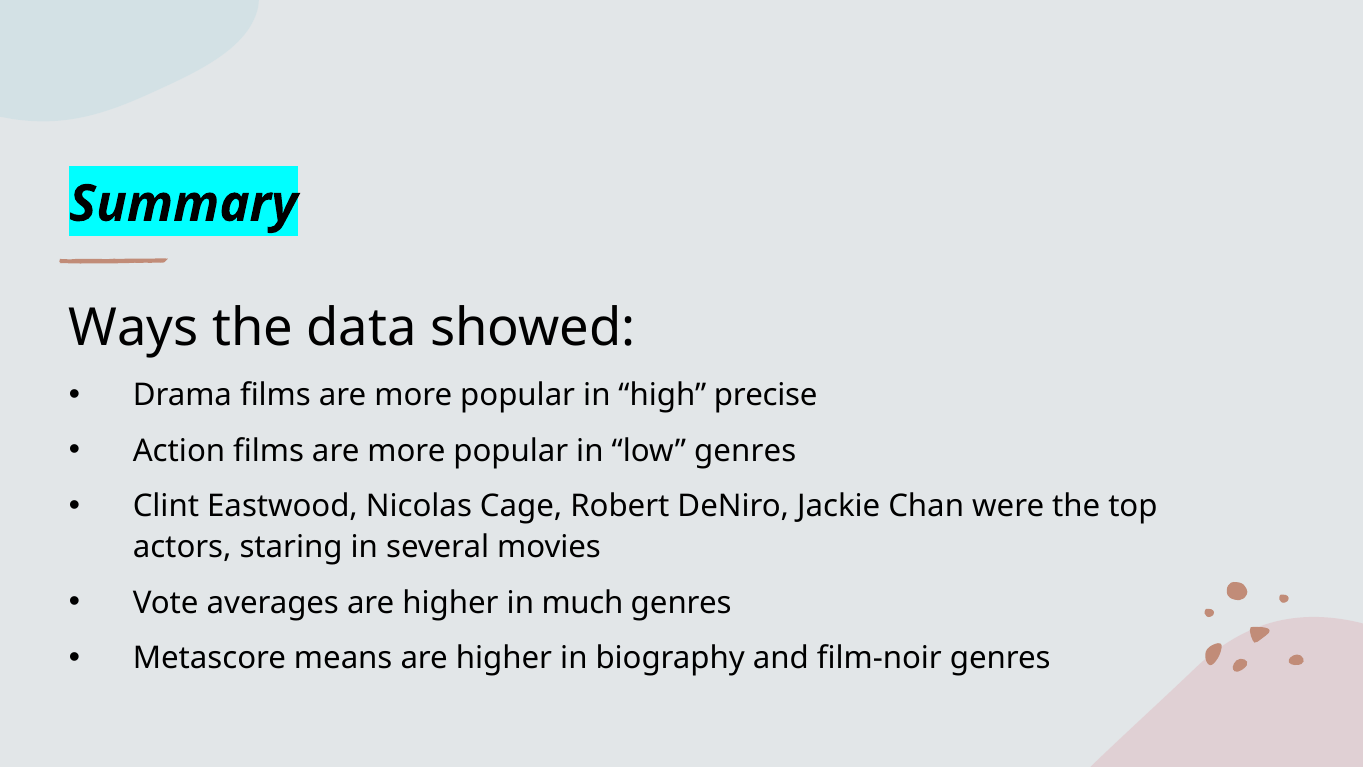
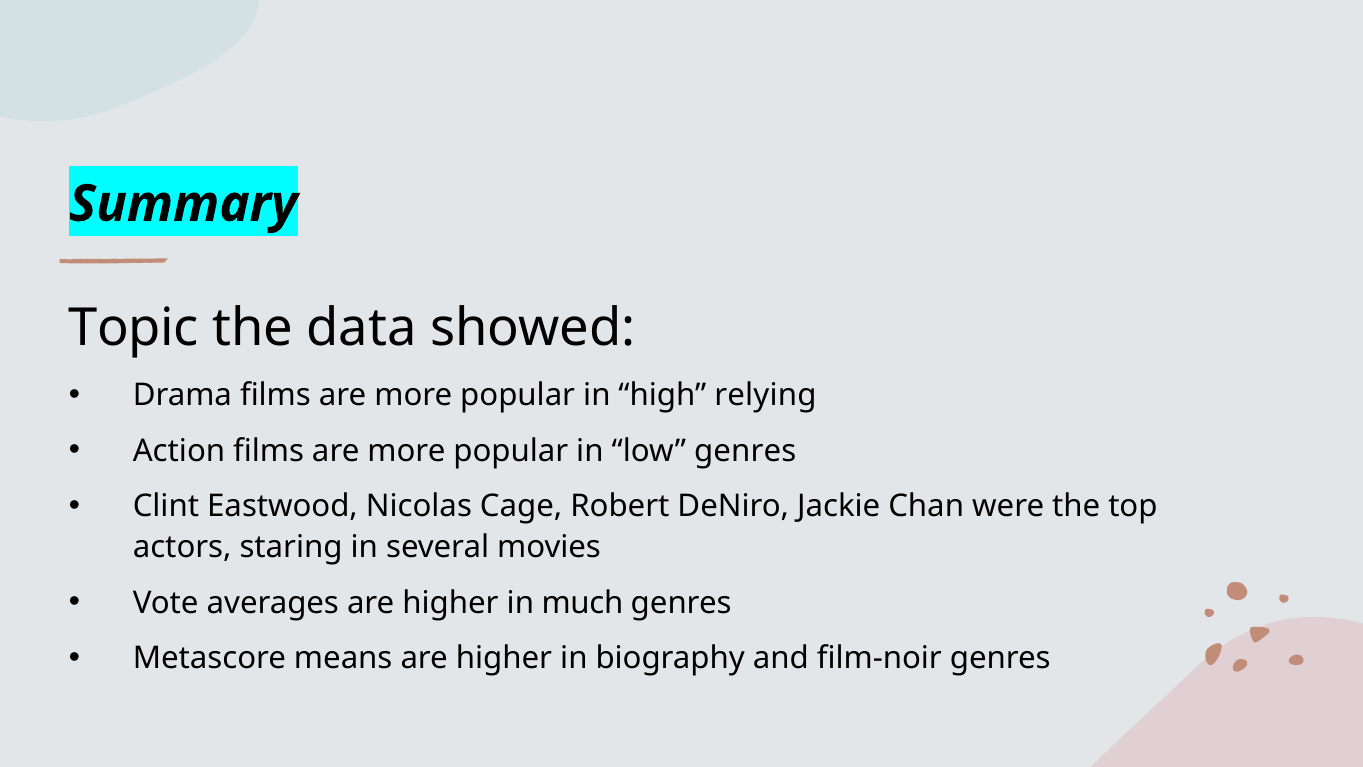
Ways: Ways -> Topic (134, 328)
precise: precise -> relying (765, 395)
